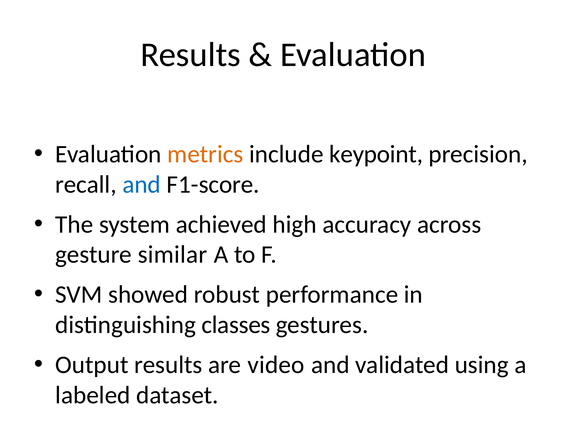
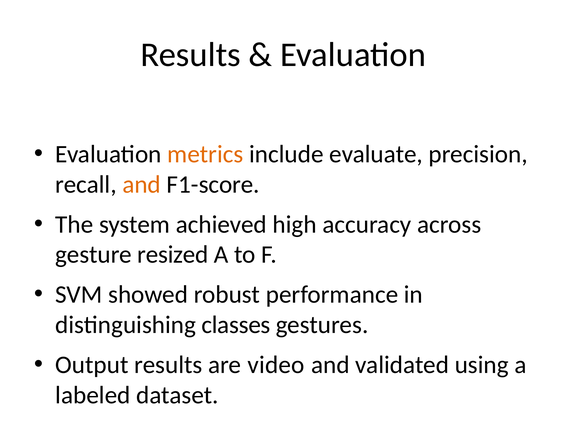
keypoint: keypoint -> evaluate (376, 154)
and colour: blue -> orange (142, 184)
similar: similar -> resized (173, 255)
